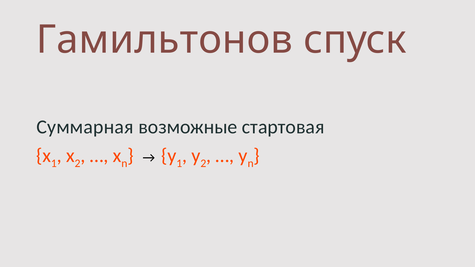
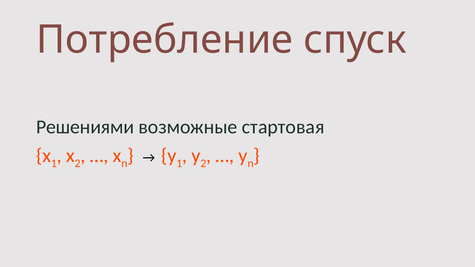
Гамильтонов: Гамильтонов -> Потребление (165, 40)
Суммарная: Суммарная -> Решениями (85, 127)
